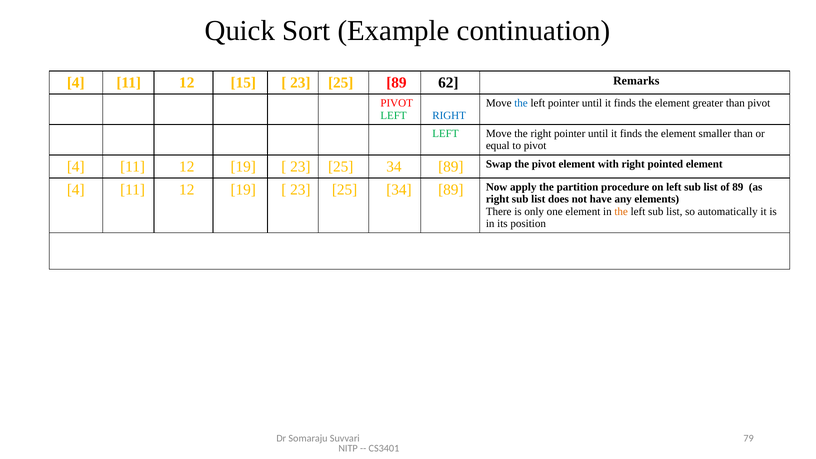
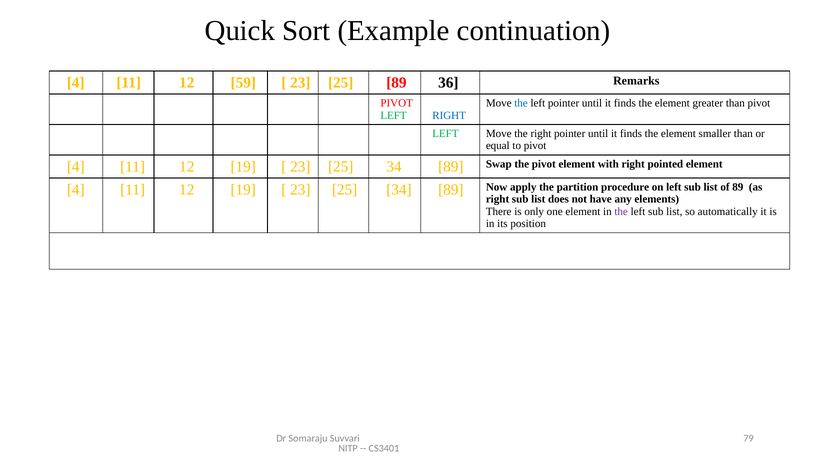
15: 15 -> 59 (243, 83)
62: 62 -> 36 (448, 83)
the colour: orange -> purple (621, 211)
